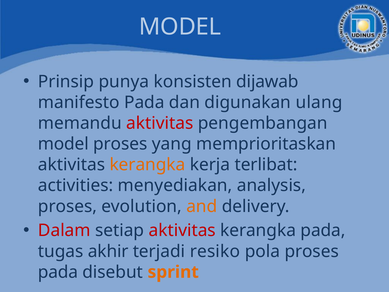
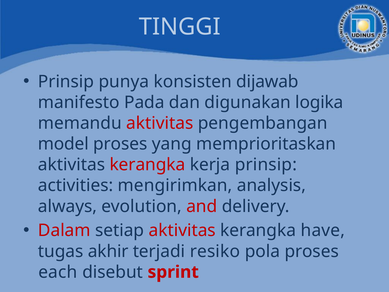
MODEL: MODEL -> TINGGI (180, 27)
ulang: ulang -> logika (319, 102)
kerangka colour: orange -> red (147, 165)
kerja terlibat: terlibat -> prinsip (266, 165)
menyediakan: menyediakan -> mengirimkan (175, 185)
proses: proses -> always (67, 206)
and colour: orange -> red (202, 206)
kerangka pada: pada -> have (323, 230)
pada: pada -> each (58, 272)
sprint colour: orange -> red (173, 272)
